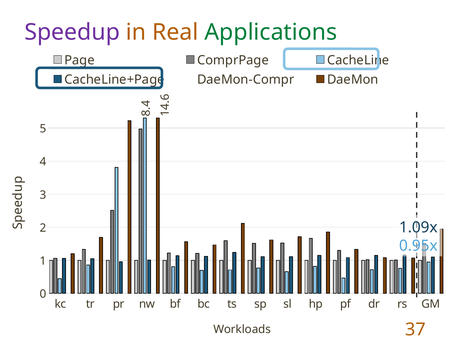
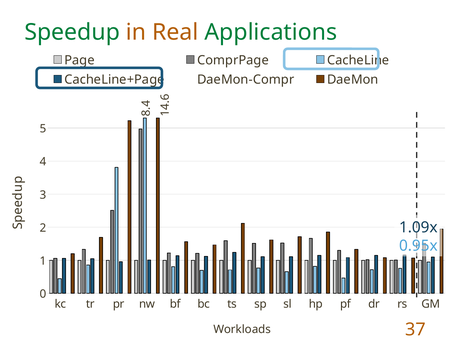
Speedup colour: purple -> green (72, 32)
